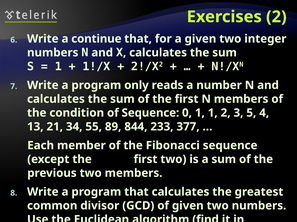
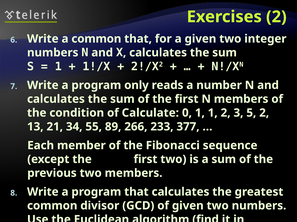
a continue: continue -> common (96, 39)
of Sequence: Sequence -> Calculate (150, 113)
5 4: 4 -> 2 (264, 113)
844: 844 -> 266 (136, 127)
